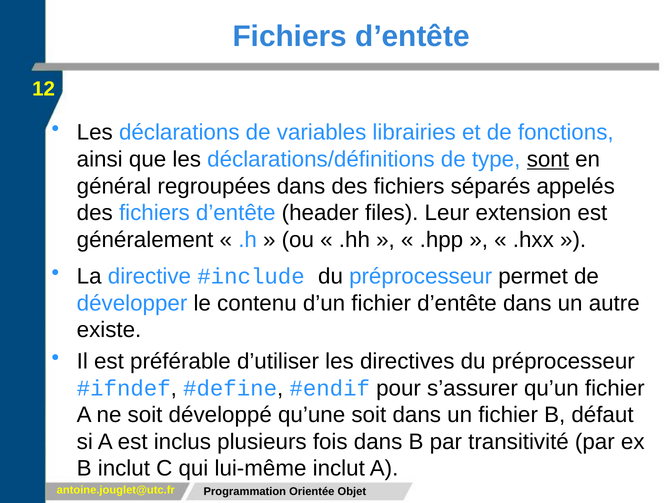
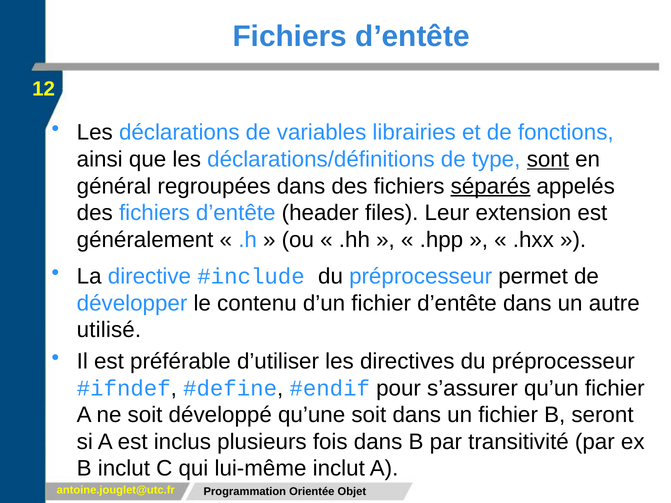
séparés underline: none -> present (491, 186)
existe: existe -> utilisé (109, 330)
défaut: défaut -> seront (602, 415)
